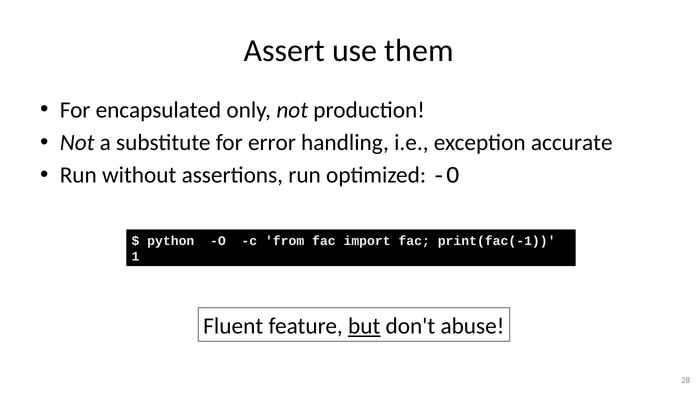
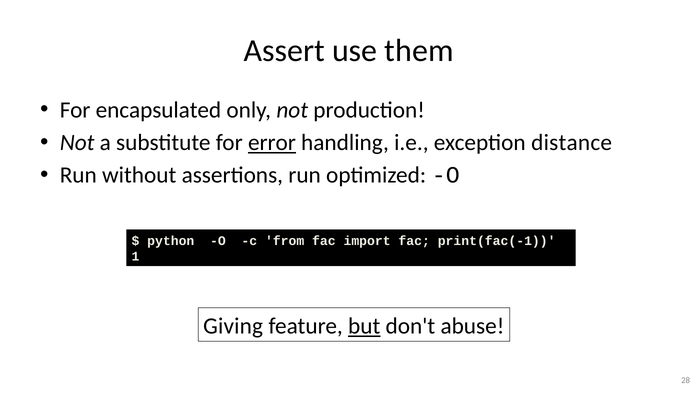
error underline: none -> present (272, 142)
accurate: accurate -> distance (572, 142)
Fluent: Fluent -> Giving (233, 326)
